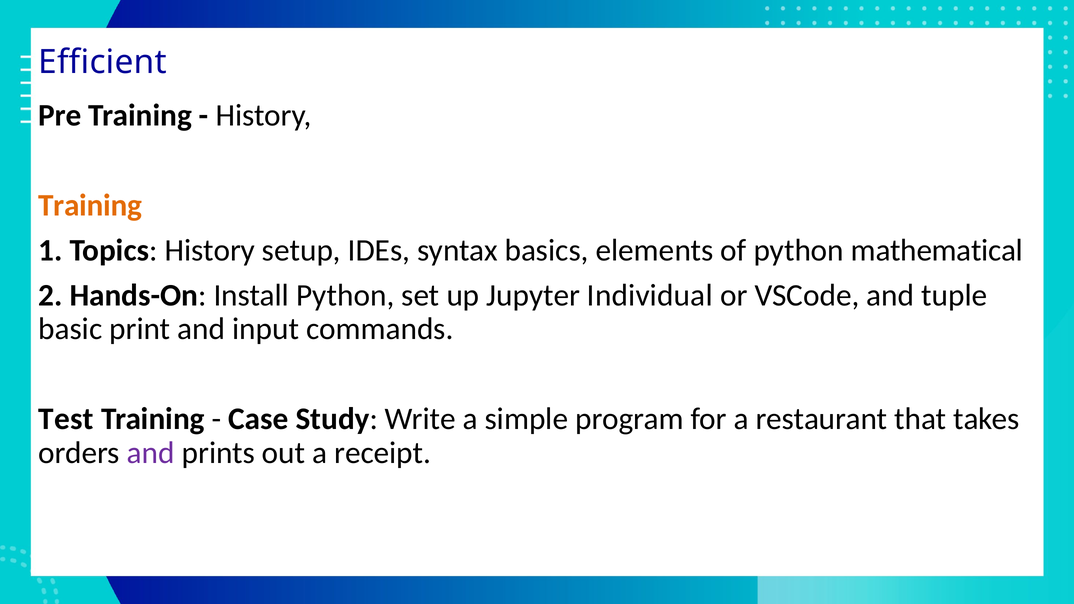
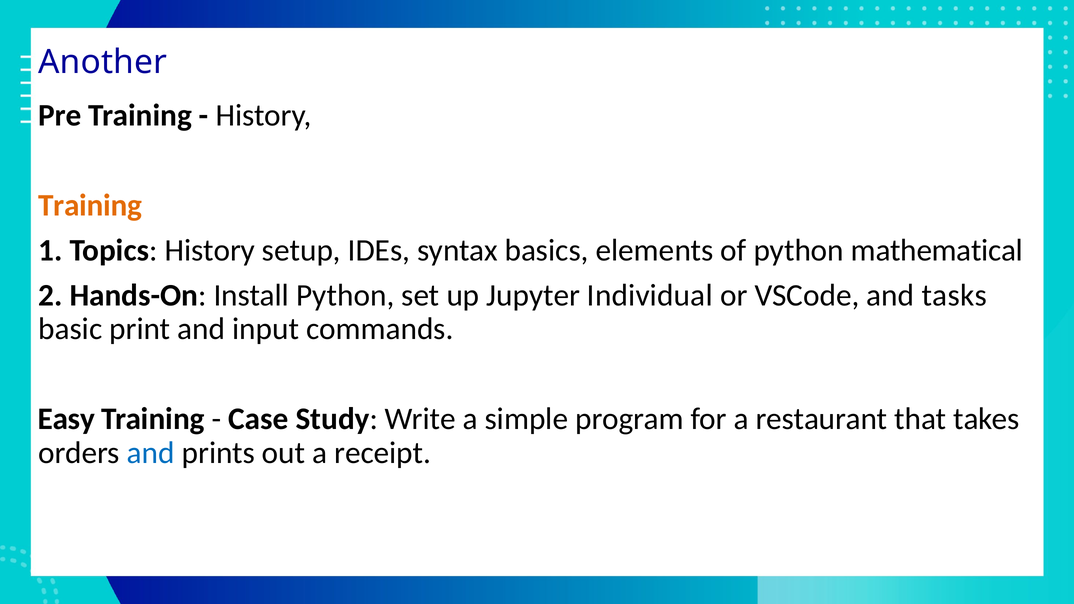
Efficient: Efficient -> Another (103, 62)
tuple: tuple -> tasks (954, 295)
Test: Test -> Easy (66, 419)
and colour: purple -> blue (151, 453)
